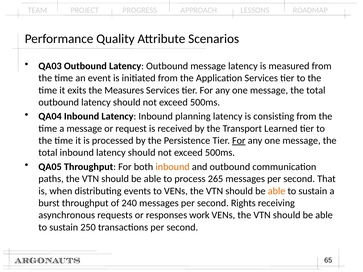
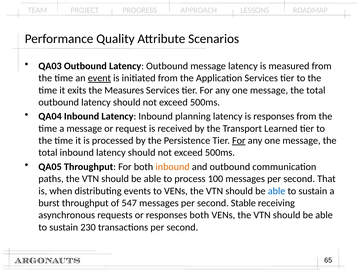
event underline: none -> present (99, 78)
is consisting: consisting -> responses (274, 116)
265: 265 -> 100 (216, 179)
able colour: orange -> blue (277, 191)
240: 240 -> 547 (129, 203)
Rights: Rights -> Stable (243, 203)
responses work: work -> both (199, 215)
250: 250 -> 230 (88, 227)
